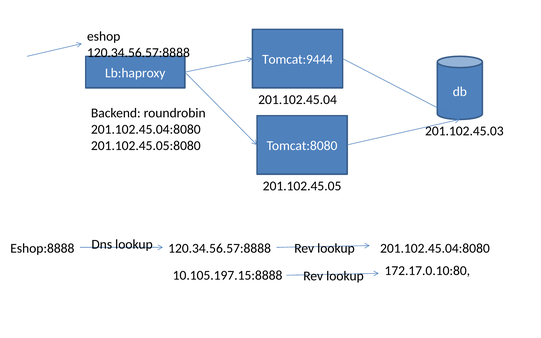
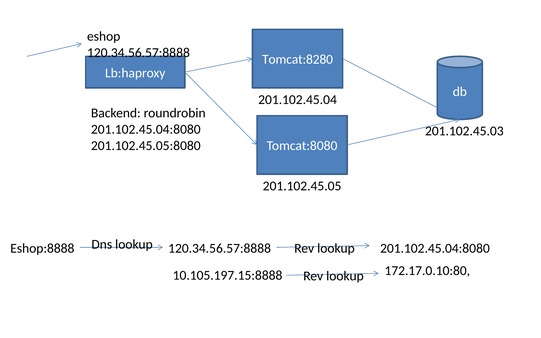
Tomcat:9444: Tomcat:9444 -> Tomcat:8280 (298, 60)
